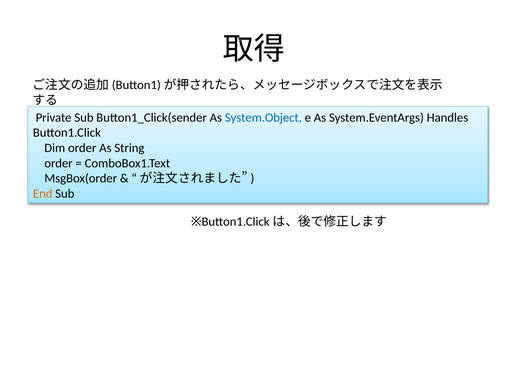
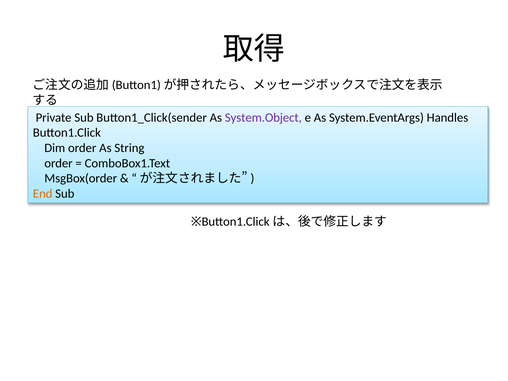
System.Object colour: blue -> purple (263, 117)
